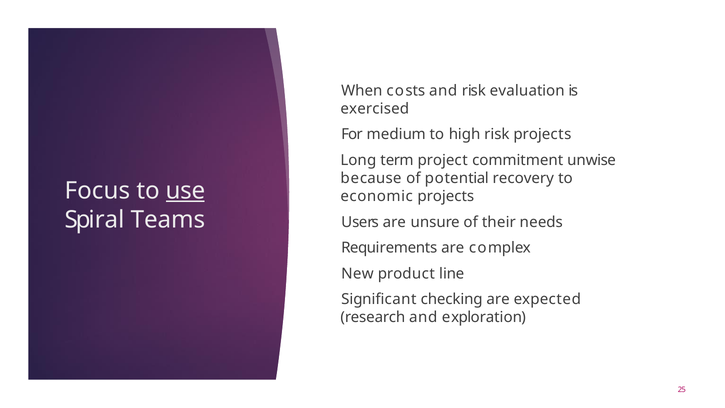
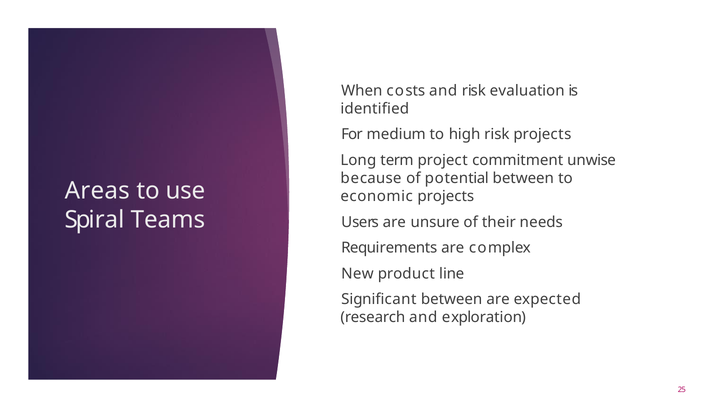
exercised: exercised -> identified (375, 109)
potential recovery: recovery -> between (523, 178)
Focus: Focus -> Areas (97, 191)
use underline: present -> none (185, 191)
Significant checking: checking -> between (452, 299)
